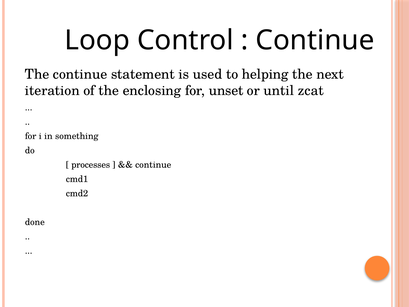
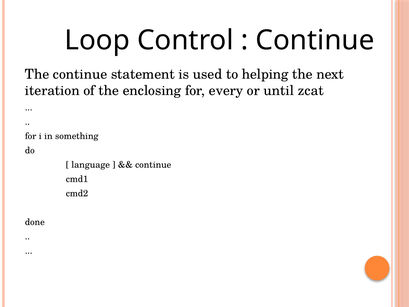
unset: unset -> every (226, 91)
processes: processes -> language (91, 165)
